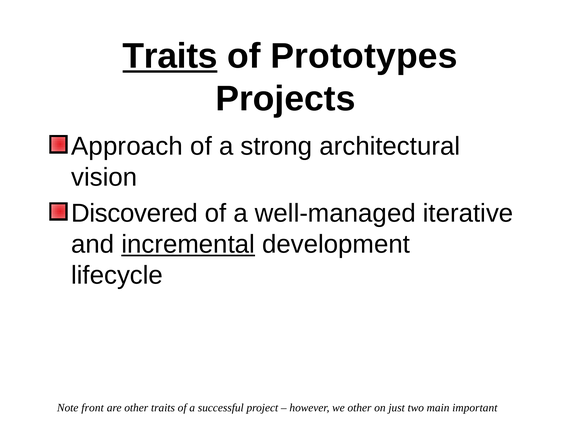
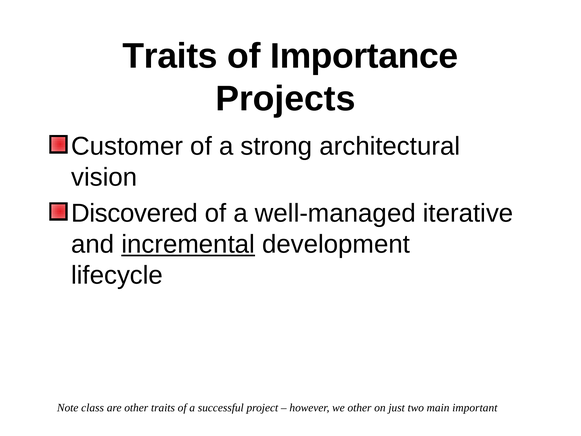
Traits underline: present -> none (170, 56)
Prototypes: Prototypes -> Importance (364, 56)
Approach: Approach -> Customer (127, 146)
front: front -> class (93, 407)
